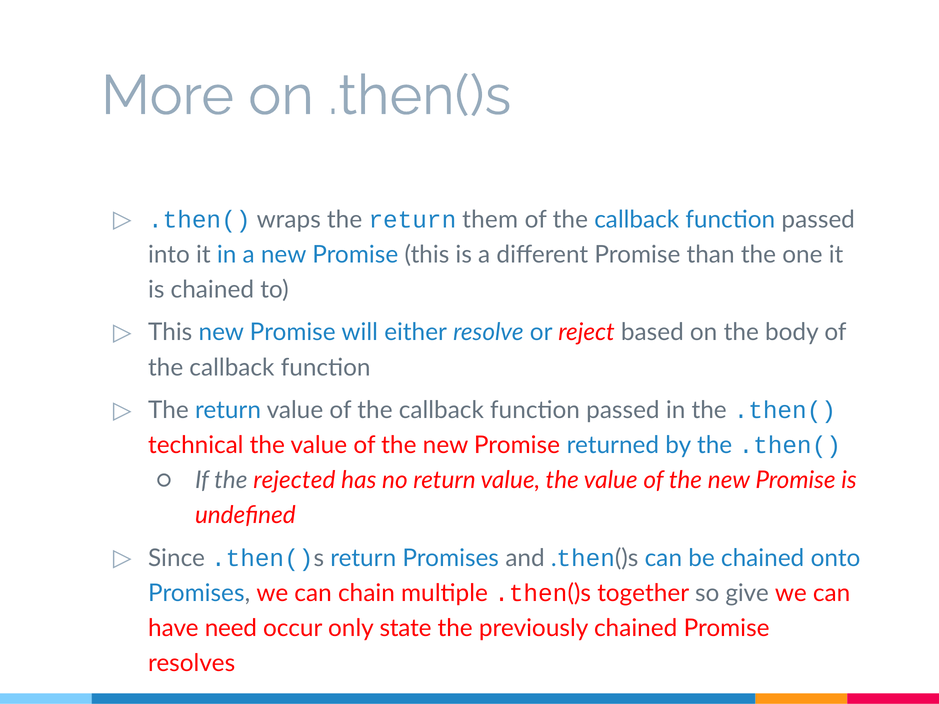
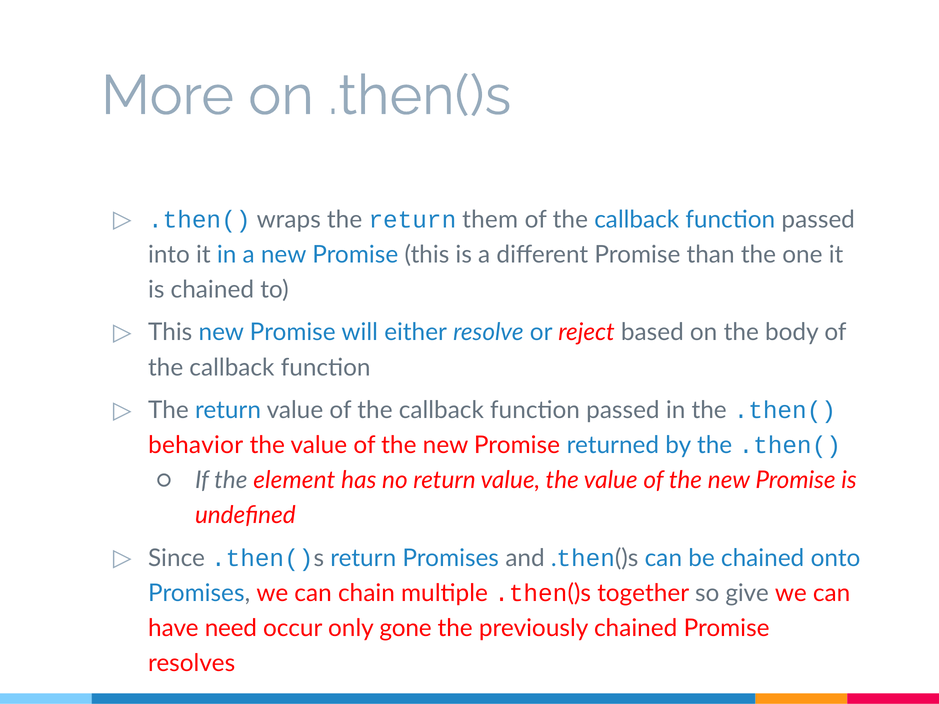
technical: technical -> behavior (196, 446)
rejected: rejected -> element (294, 481)
state: state -> gone (406, 629)
